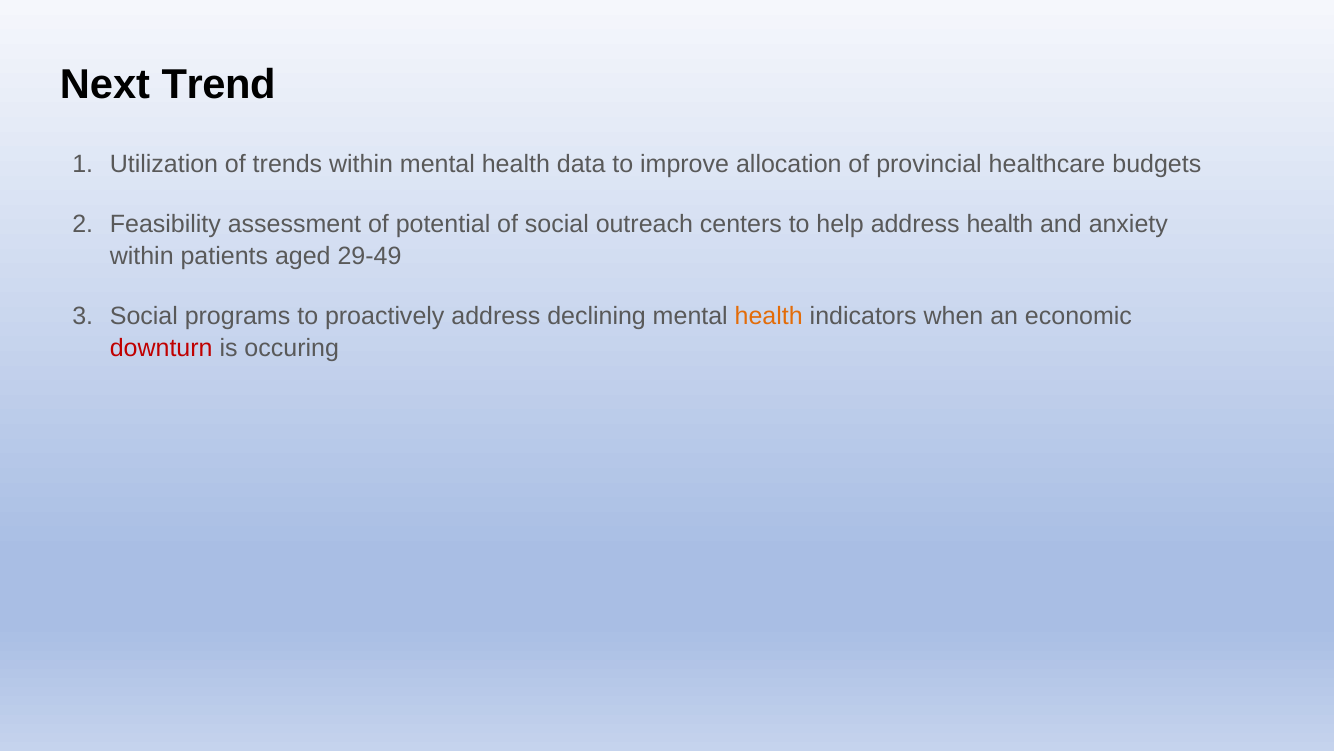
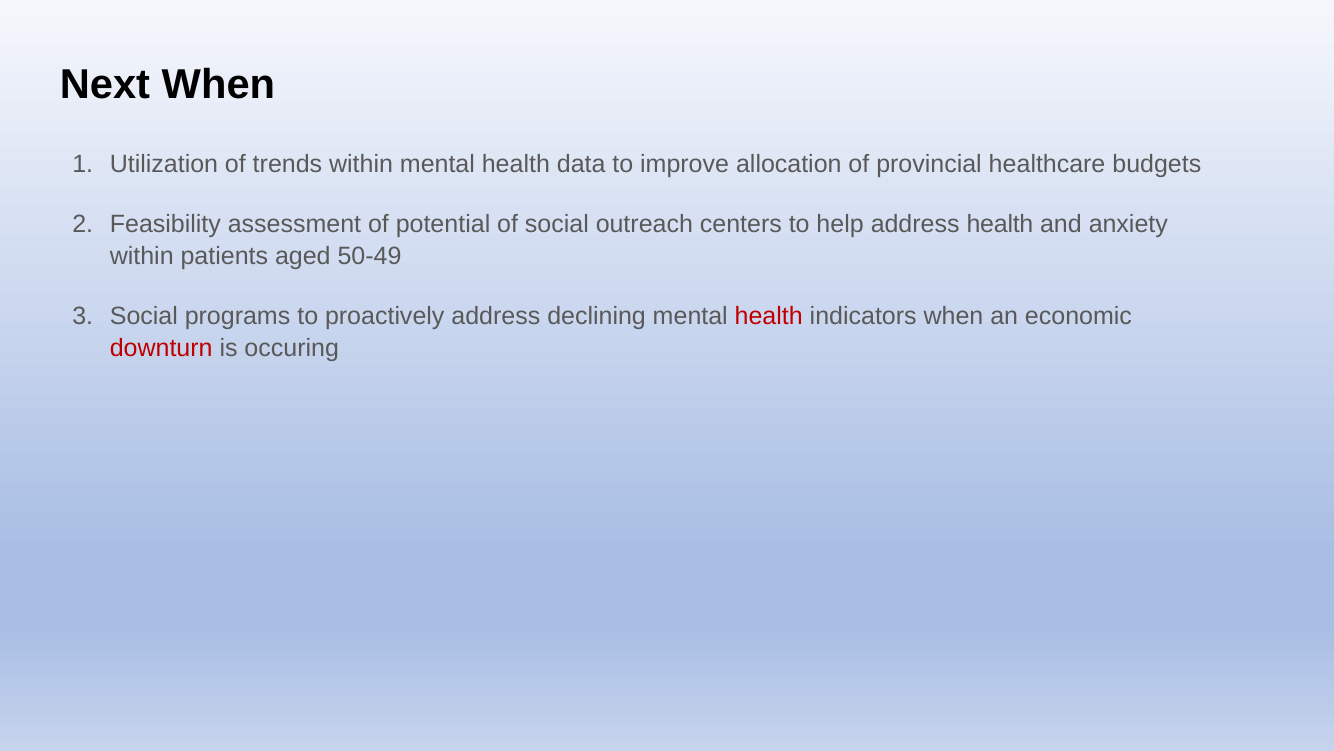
Next Trend: Trend -> When (218, 85)
29-49: 29-49 -> 50-49 (370, 256)
health colour: orange -> red (769, 316)
